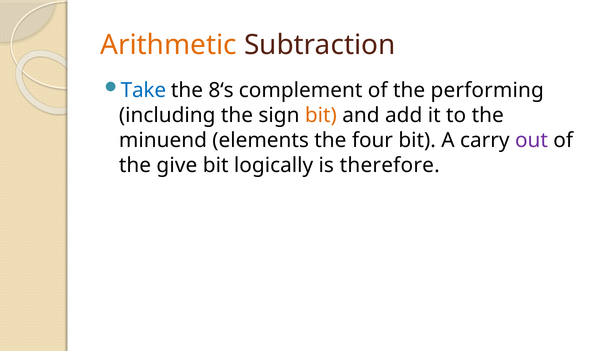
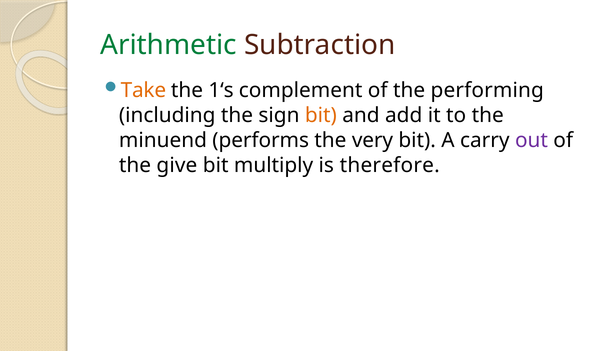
Arithmetic colour: orange -> green (168, 45)
Take colour: blue -> orange (143, 90)
8‘s: 8‘s -> 1‘s (221, 90)
elements: elements -> performs (261, 140)
four: four -> very (372, 140)
logically: logically -> multiply (274, 165)
